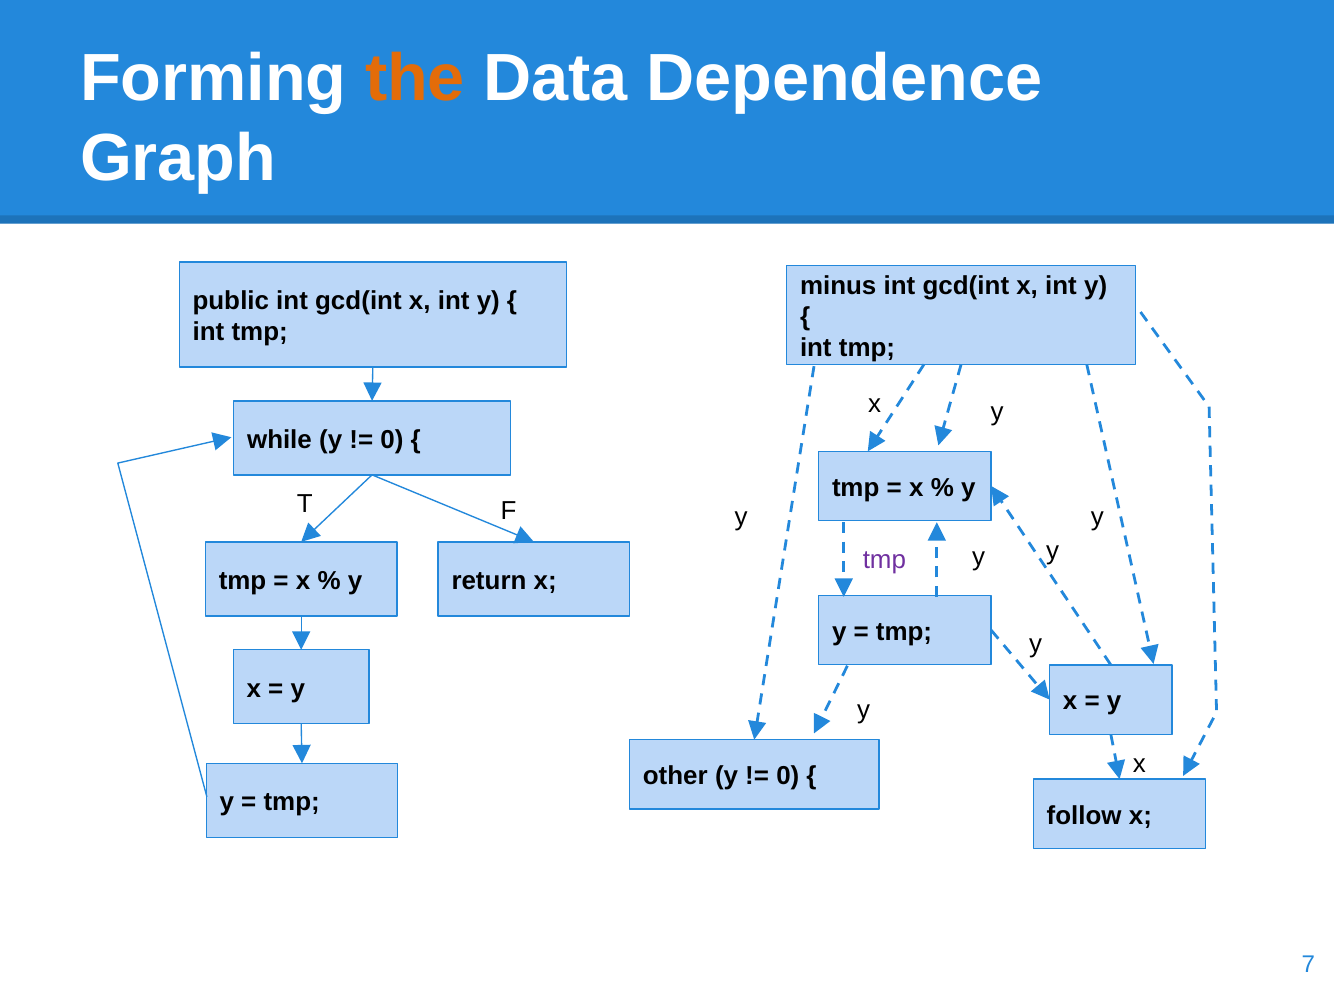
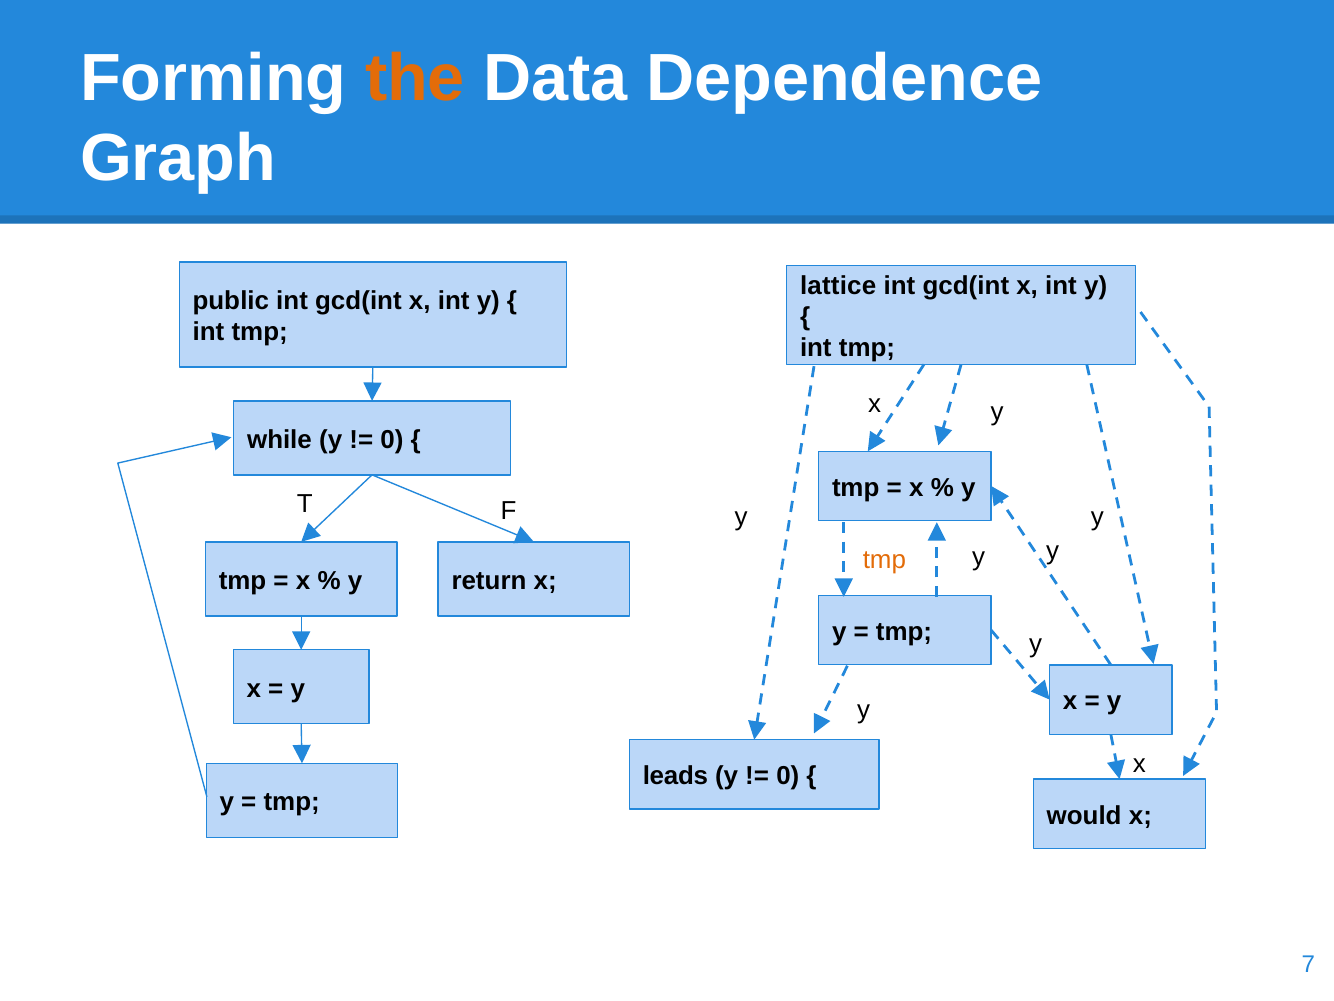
minus: minus -> lattice (838, 285)
tmp colour: purple -> orange (884, 560)
other: other -> leads (675, 776)
follow: follow -> would (1084, 815)
